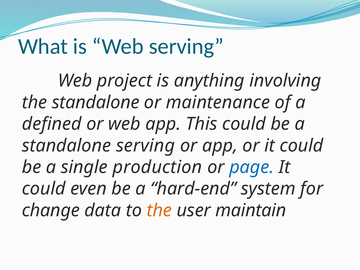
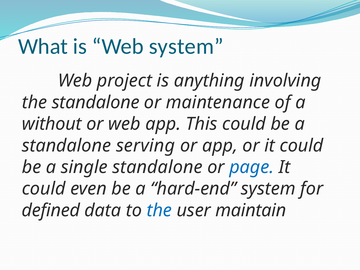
Web serving: serving -> system (186, 47)
defined: defined -> without (52, 124)
single production: production -> standalone (157, 167)
change: change -> defined (51, 210)
the colour: orange -> blue (159, 210)
